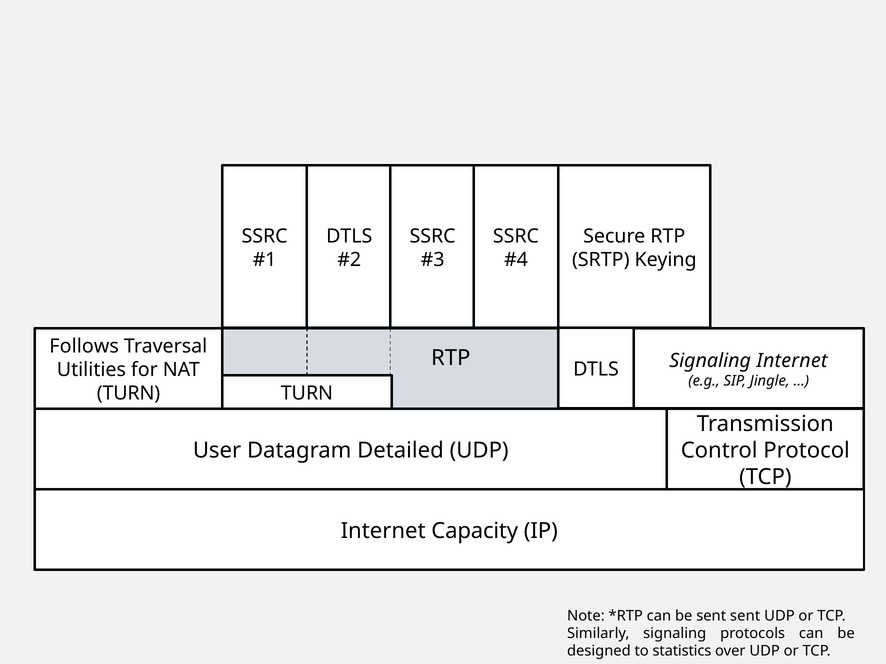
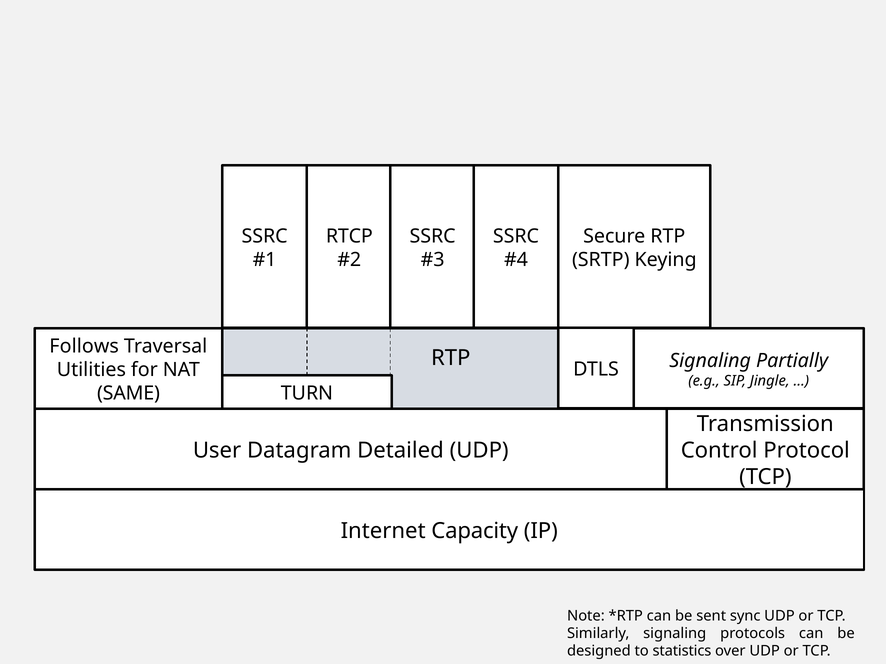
DTLS: DTLS -> RTCP (349, 236)
Signaling Internet: Internet -> Partially (792, 361)
TURN: TURN -> SAME (129, 394)
sent sent: sent -> sync (745, 616)
